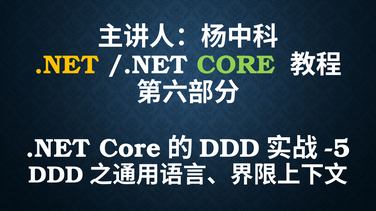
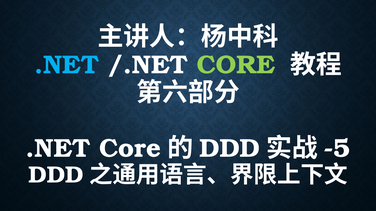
.NET colour: yellow -> light blue (67, 65)
